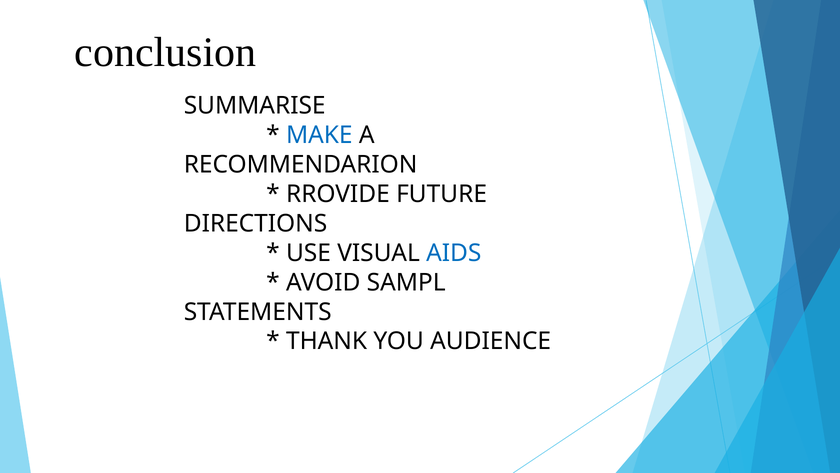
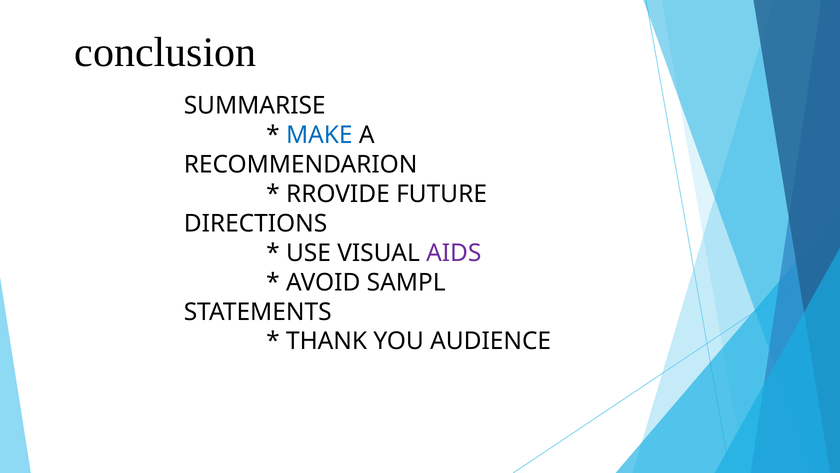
AIDS colour: blue -> purple (454, 253)
